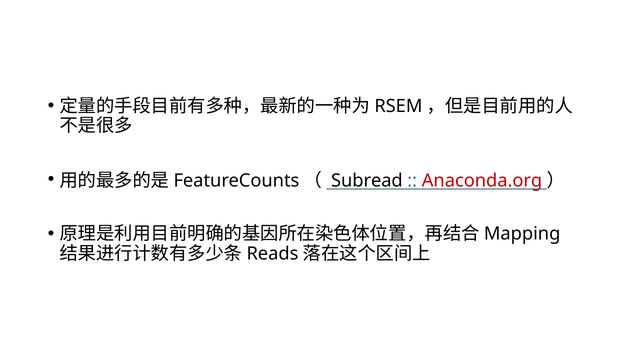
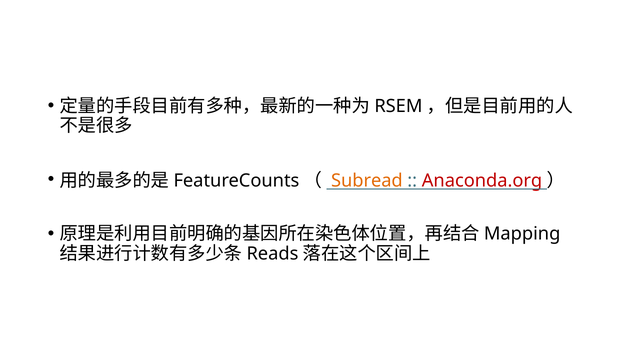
Subread colour: black -> orange (367, 180)
